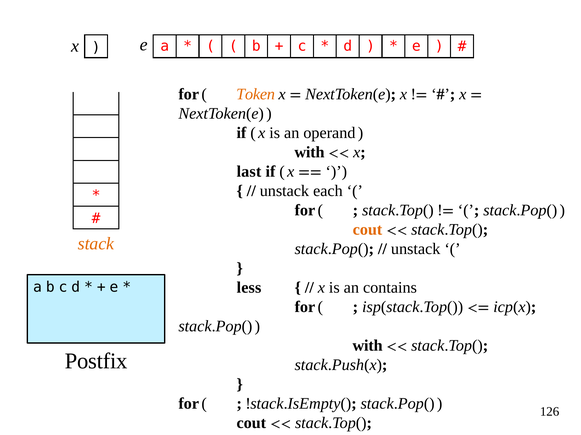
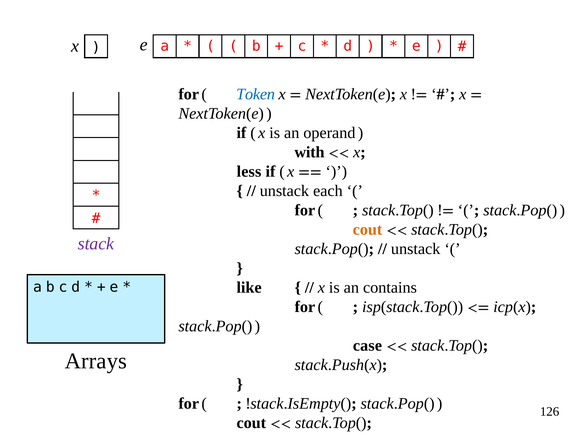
Token colour: orange -> blue (256, 94)
last: last -> less (249, 172)
stack colour: orange -> purple (96, 244)
less: less -> like (249, 288)
with: with -> case (367, 346)
Postfix: Postfix -> Arrays (96, 362)
